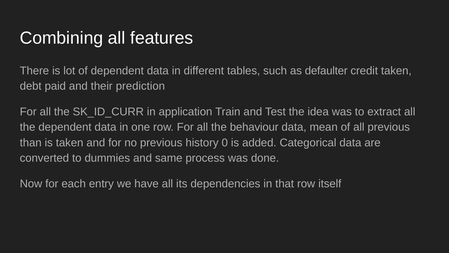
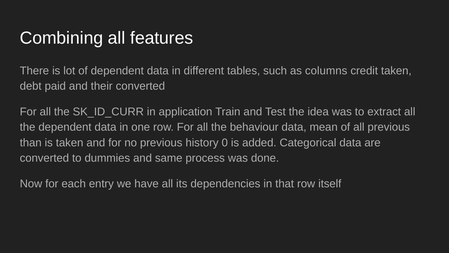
defaulter: defaulter -> columns (326, 71)
their prediction: prediction -> converted (140, 86)
